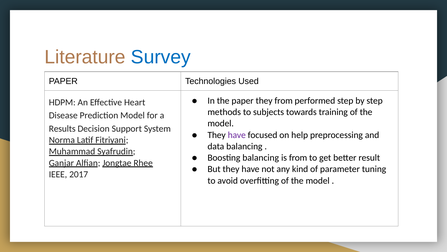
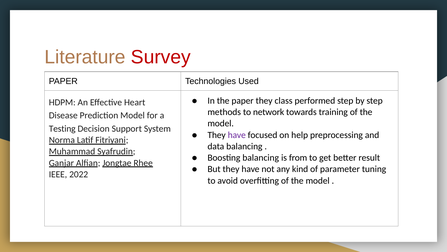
Survey colour: blue -> red (161, 57)
they from: from -> class (284, 100)
subjects: subjects -> network (269, 112)
Results: Results -> Testing (62, 128)
2017: 2017 -> 2022 (79, 174)
